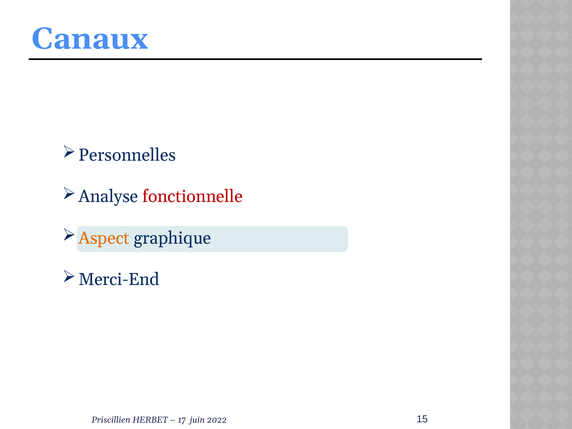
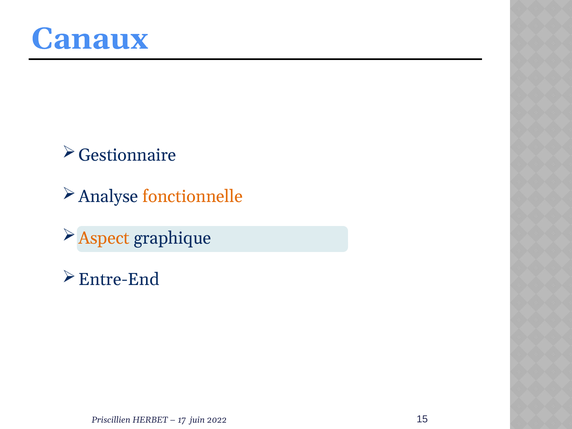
Personnelles: Personnelles -> Gestionnaire (127, 155)
fonctionnelle colour: red -> orange (193, 197)
Merci-End: Merci-End -> Entre-End (119, 280)
